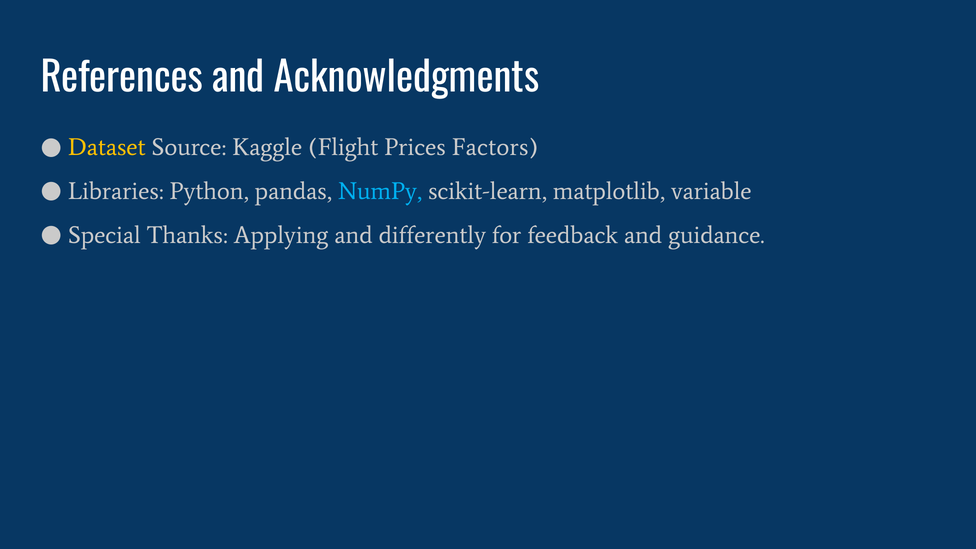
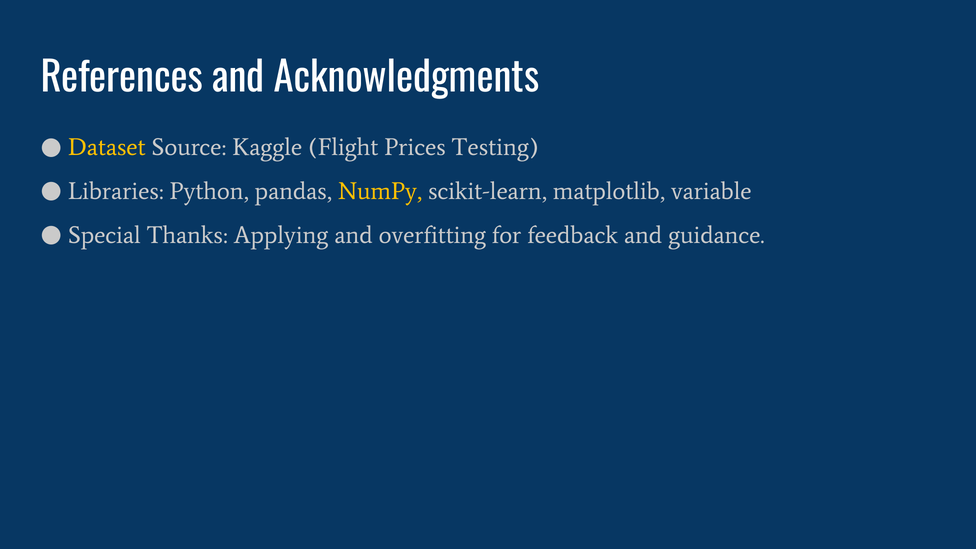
Factors: Factors -> Testing (495, 147)
NumPy colour: light blue -> yellow (380, 191)
differently: differently -> overfitting (432, 235)
